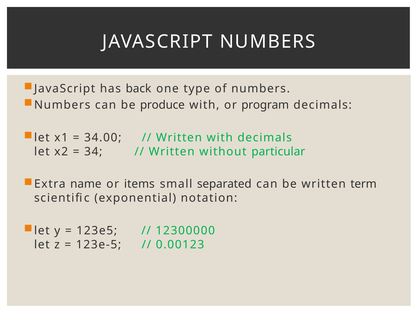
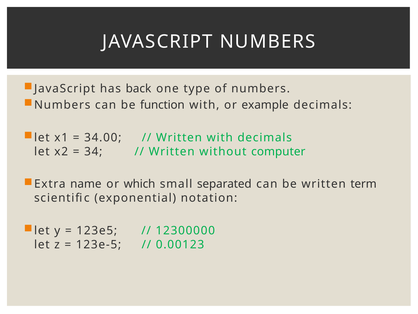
produce: produce -> function (162, 105)
program: program -> example (265, 105)
particular: particular -> computer (278, 151)
items: items -> which (140, 184)
